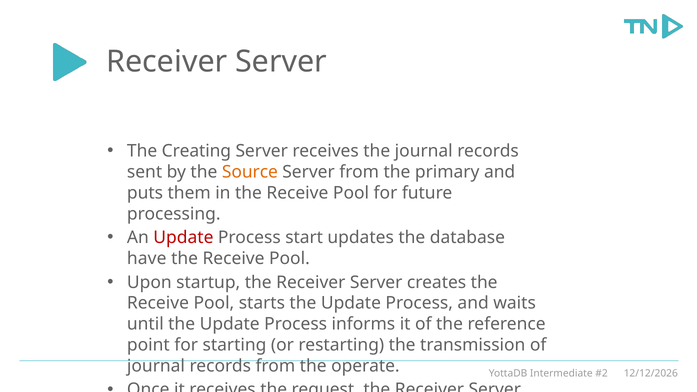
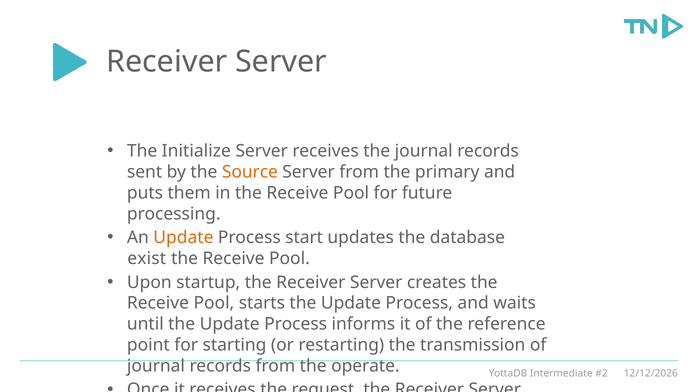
Creating: Creating -> Initialize (196, 151)
Update colour: red -> orange (183, 238)
have: have -> exist (147, 259)
